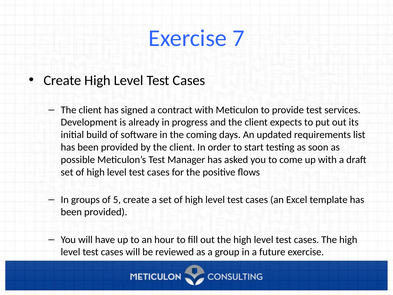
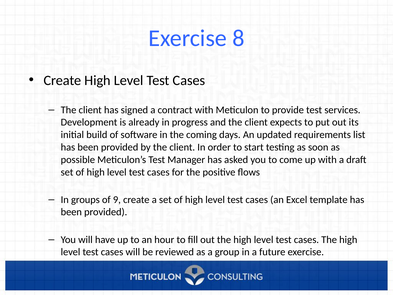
7: 7 -> 8 (238, 38)
5: 5 -> 9 (117, 199)
